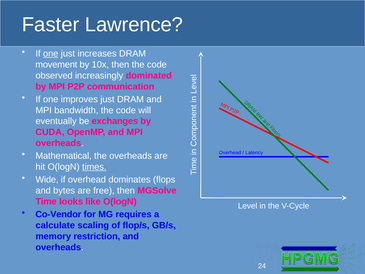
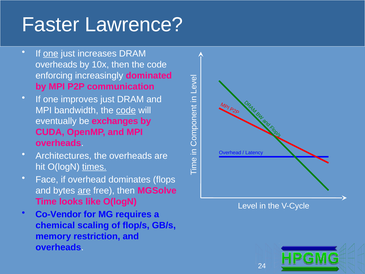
movement: movement -> overheads (56, 65)
observed: observed -> enforcing (54, 75)
code underline: none -> present (126, 110)
Mathematical: Mathematical -> Architectures (64, 156)
Wide: Wide -> Face (47, 179)
are underline: none -> present (84, 190)
calculate: calculate -> chemical (55, 225)
